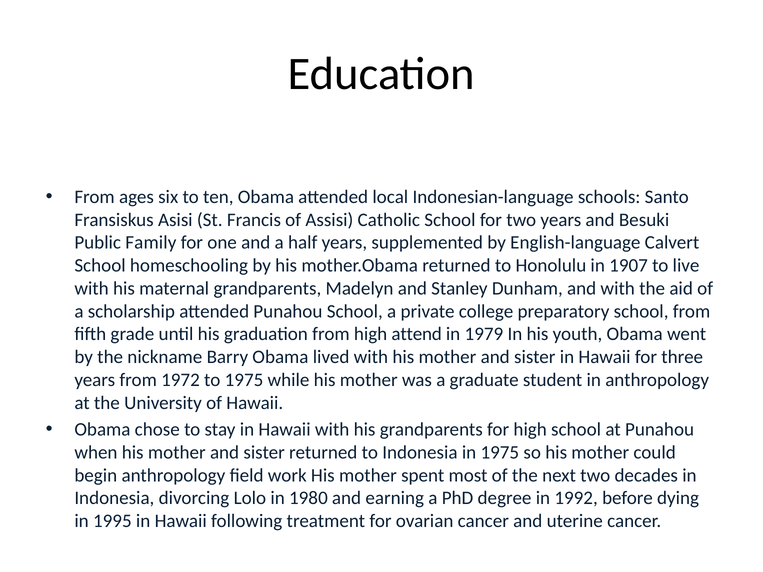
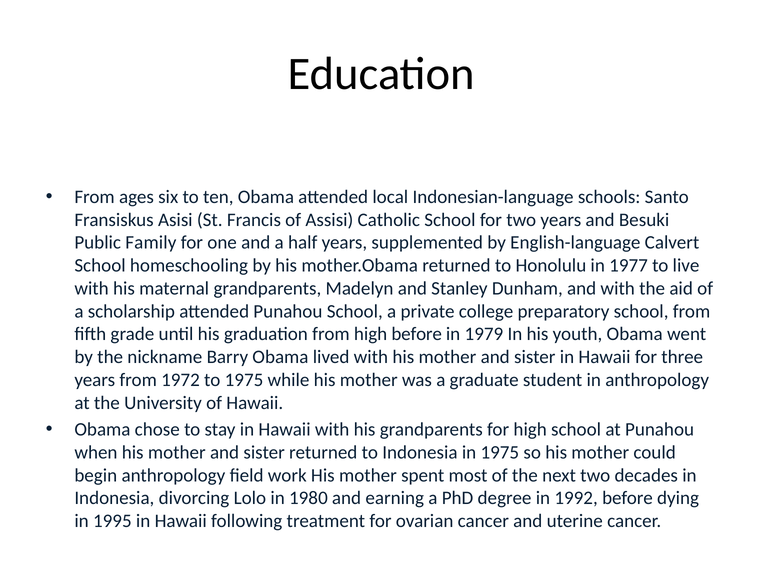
1907: 1907 -> 1977 (629, 266)
high attend: attend -> before (417, 334)
